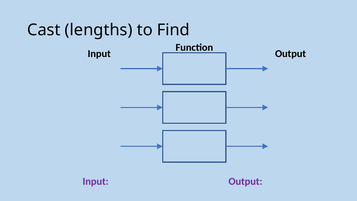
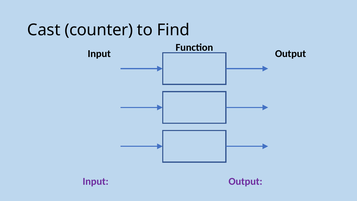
lengths: lengths -> counter (99, 30)
